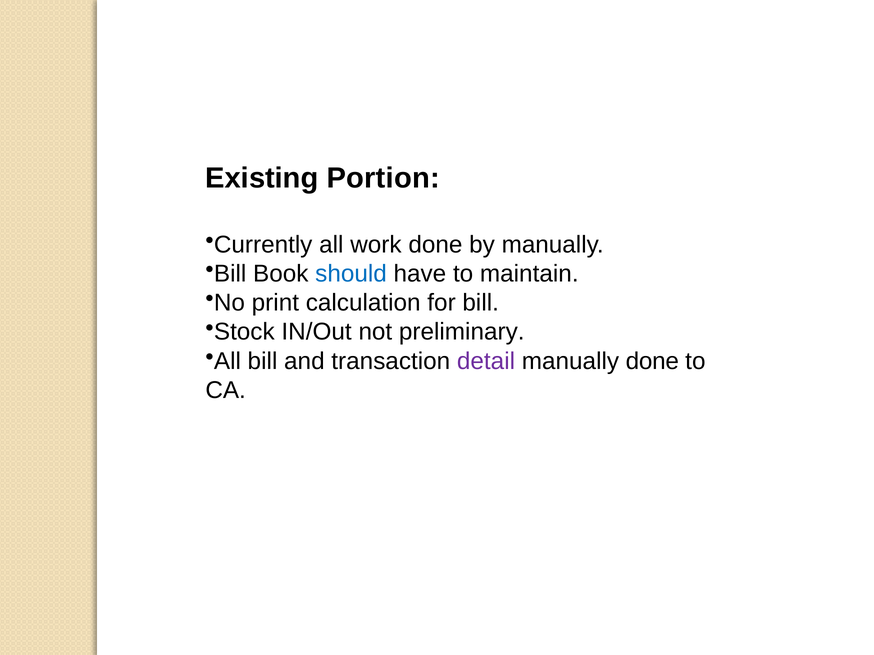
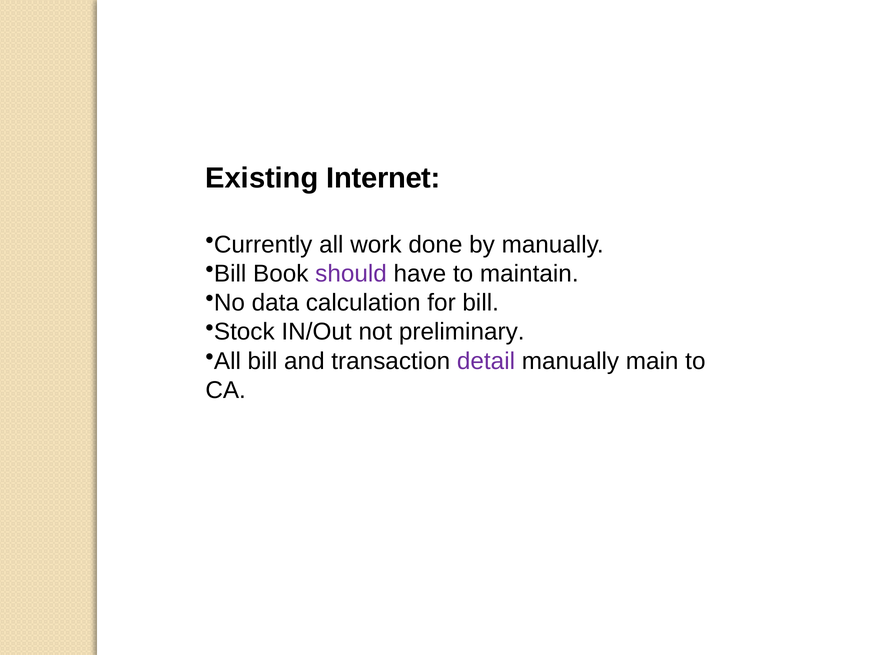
Portion: Portion -> Internet (383, 178)
should colour: blue -> purple (351, 274)
print: print -> data (275, 303)
manually done: done -> main (652, 361)
